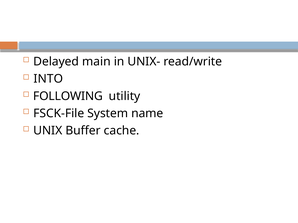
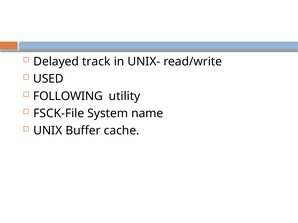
main: main -> track (96, 62)
INTO: INTO -> USED (48, 79)
